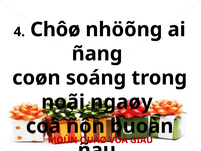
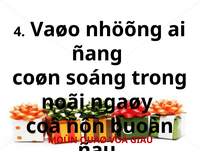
Chôø: Chôø -> Vaøo (55, 30)
